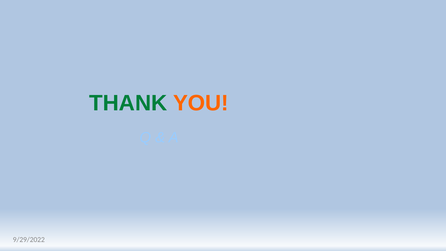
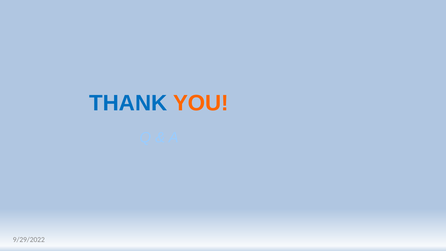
THANK colour: green -> blue (128, 103)
